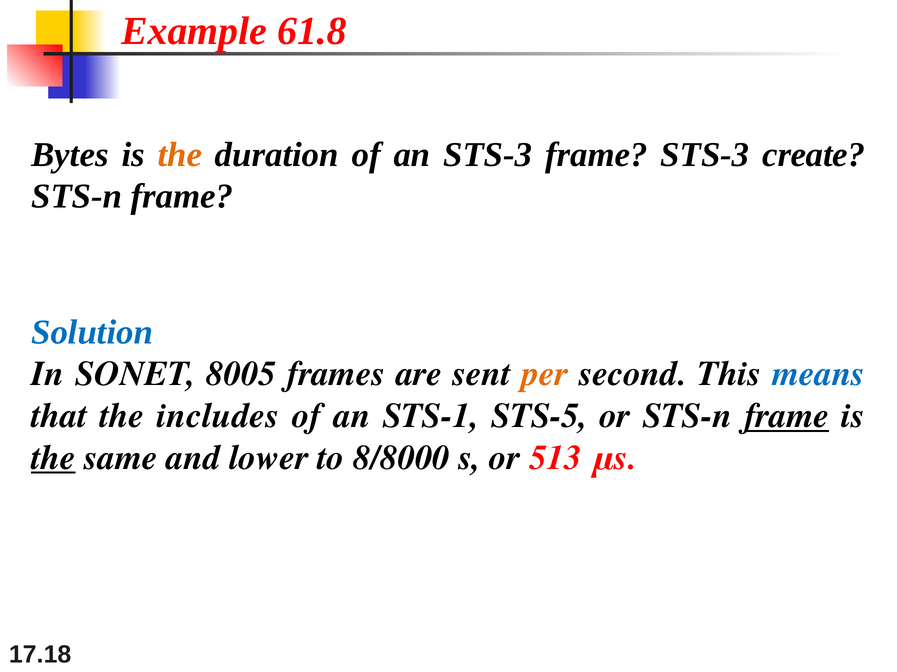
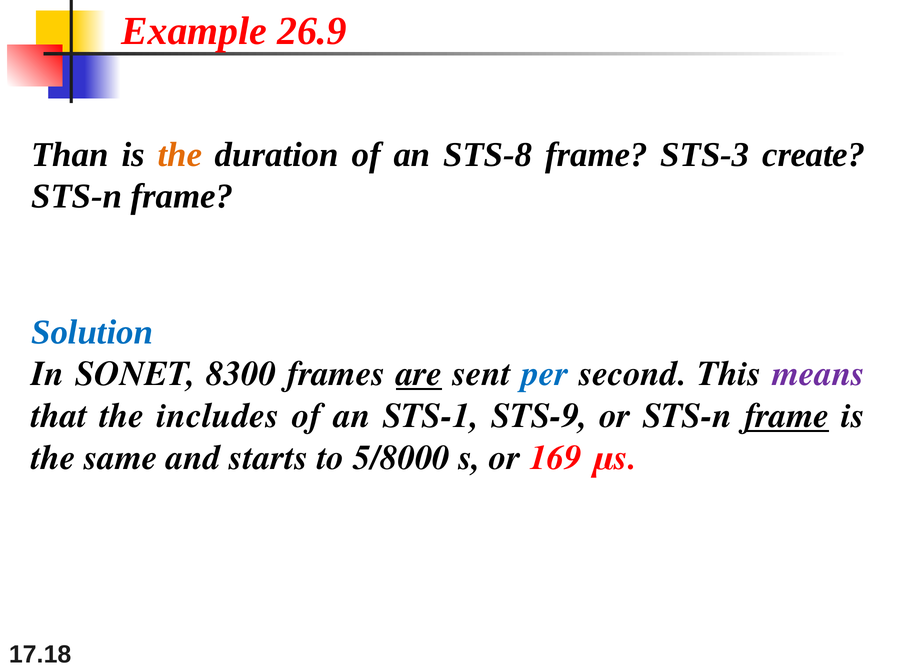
61.8: 61.8 -> 26.9 (312, 31)
Bytes: Bytes -> Than (70, 155)
an STS-3: STS-3 -> STS-8 (488, 155)
8005: 8005 -> 8300 (241, 374)
are underline: none -> present (419, 374)
per colour: orange -> blue (545, 374)
means colour: blue -> purple (819, 374)
STS-5: STS-5 -> STS-9 (539, 416)
the underline: present -> none (53, 458)
lower: lower -> starts (269, 458)
8/8000: 8/8000 -> 5/8000 (401, 458)
513: 513 -> 169 (556, 458)
